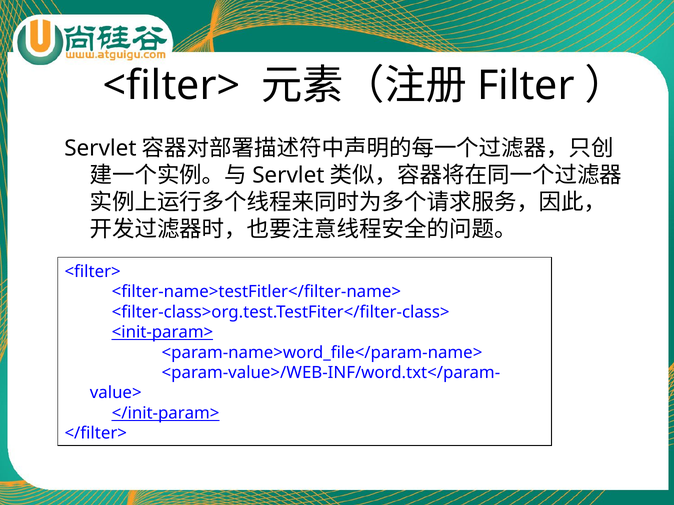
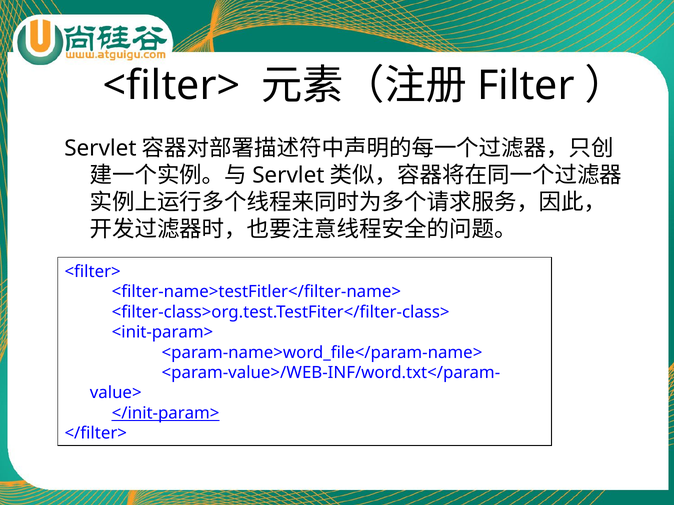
<init-param> underline: present -> none (162, 333)
